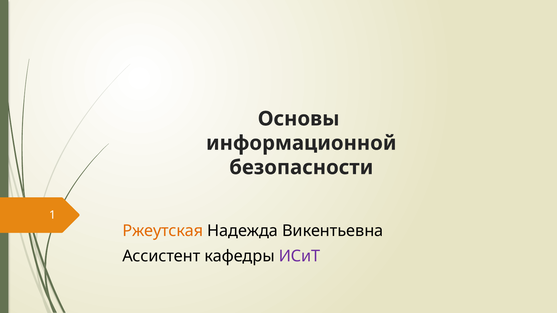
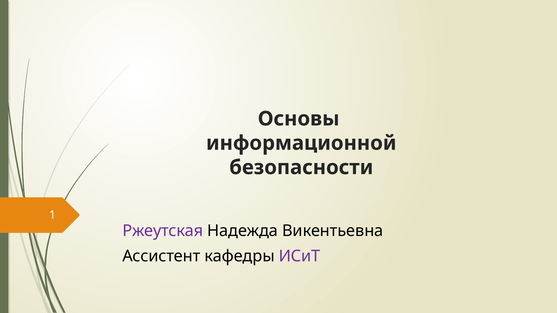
Ржеутская colour: orange -> purple (163, 231)
